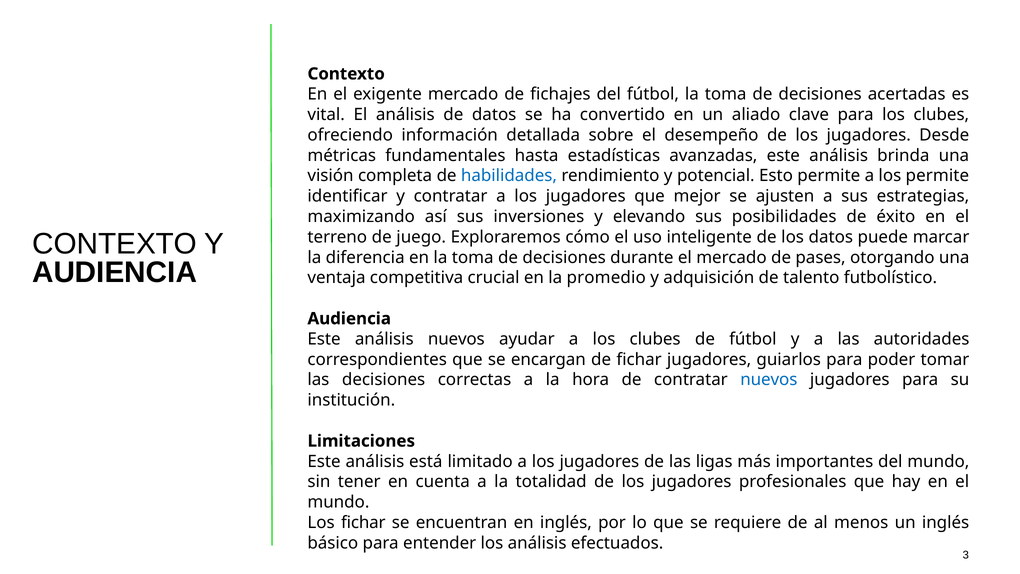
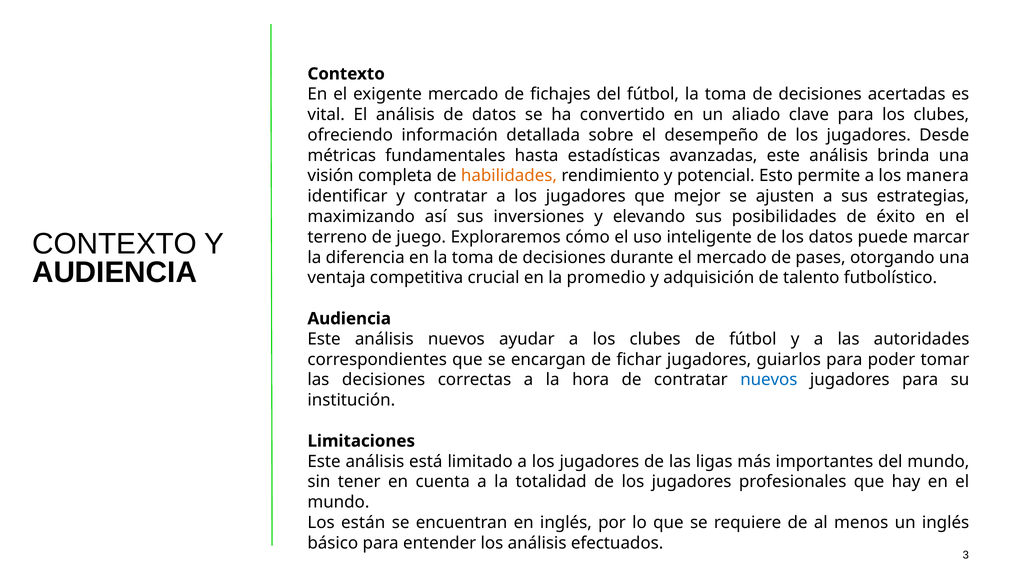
habilidades colour: blue -> orange (509, 176)
los permite: permite -> manera (937, 176)
Los fichar: fichar -> están (363, 522)
